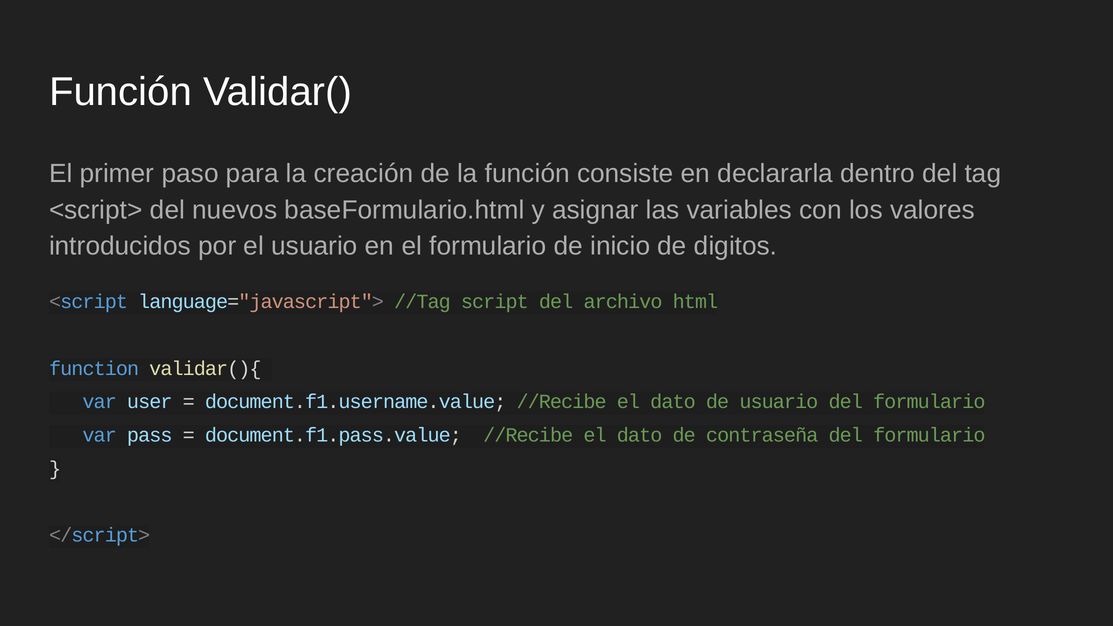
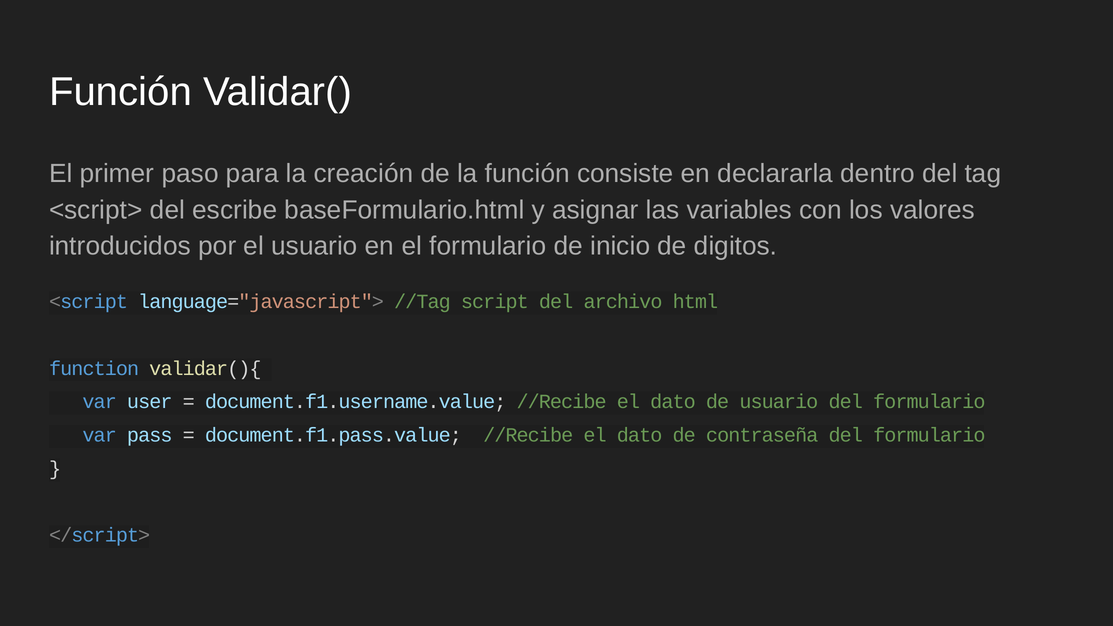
nuevos: nuevos -> escribe (235, 210)
